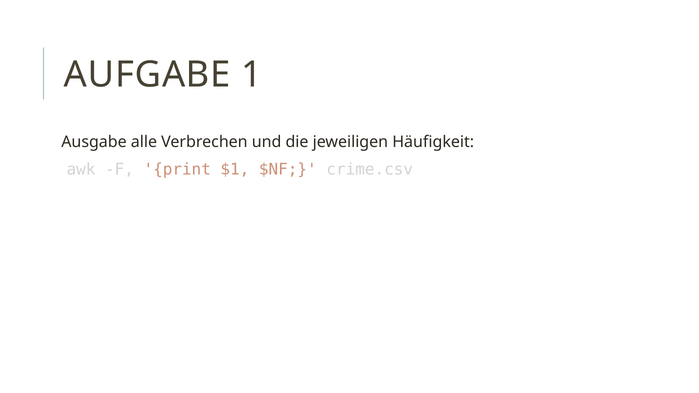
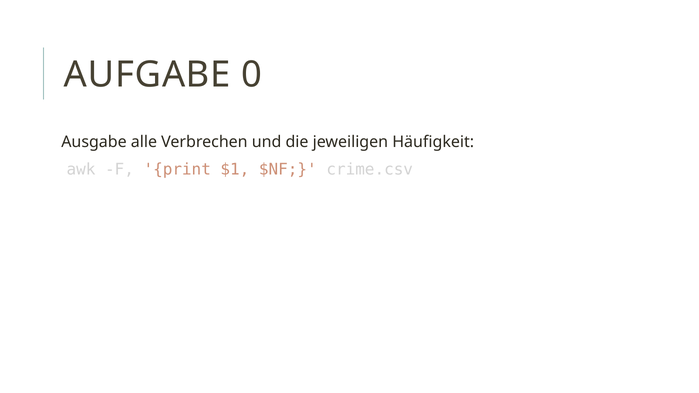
1: 1 -> 0 (252, 75)
